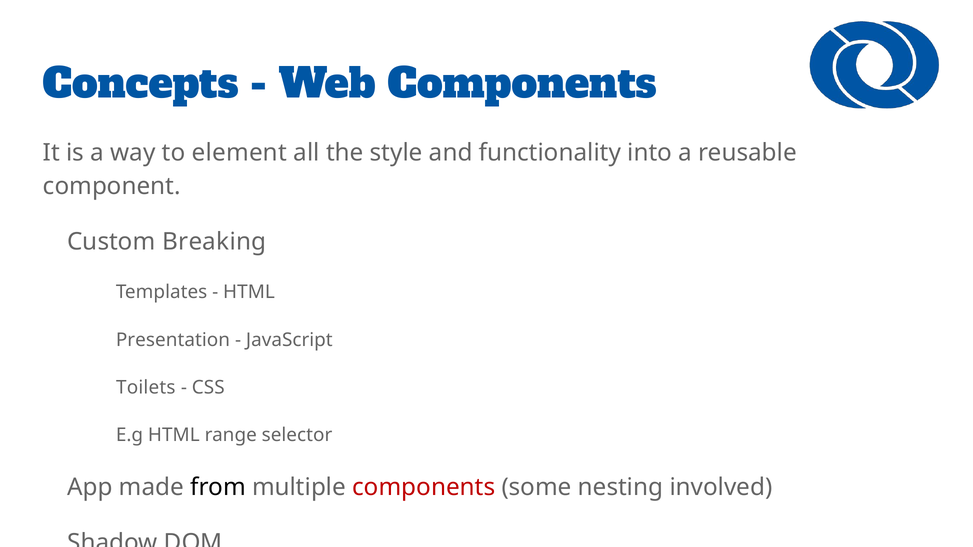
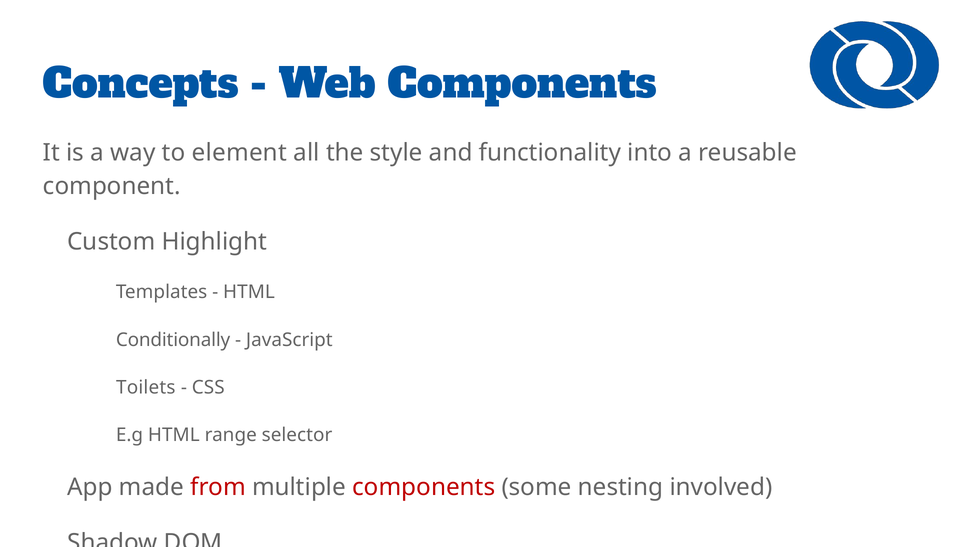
Breaking: Breaking -> Highlight (214, 242)
Presentation: Presentation -> Conditionally (173, 340)
from colour: black -> red (218, 488)
